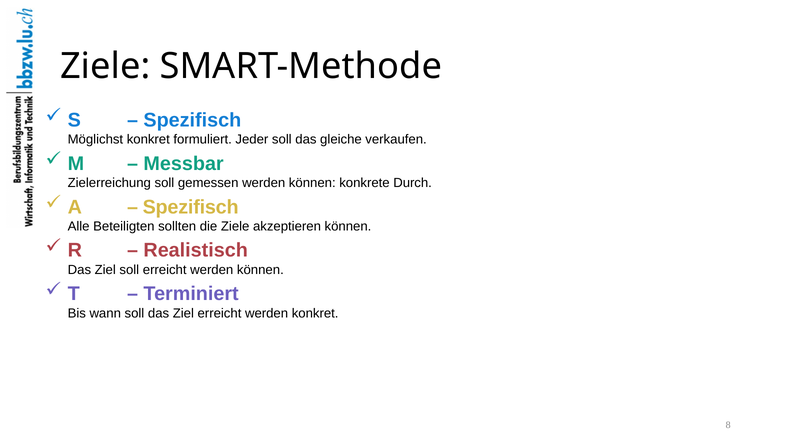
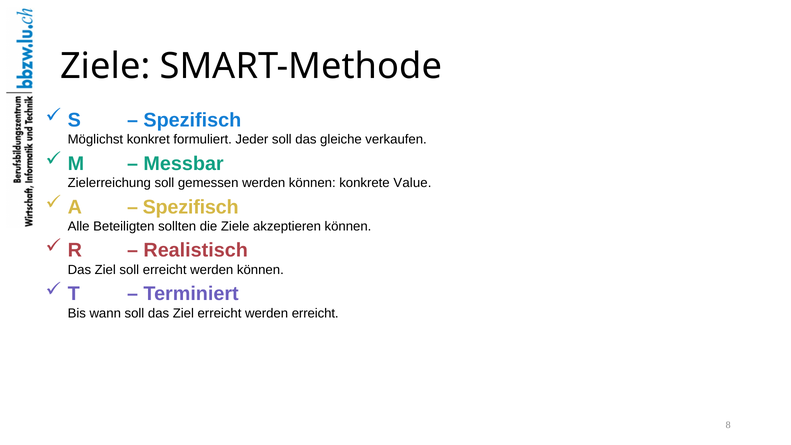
Durch: Durch -> Value (412, 183)
werden konkret: konkret -> erreicht (315, 313)
